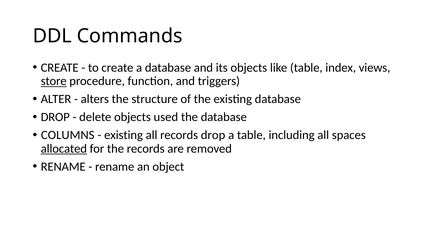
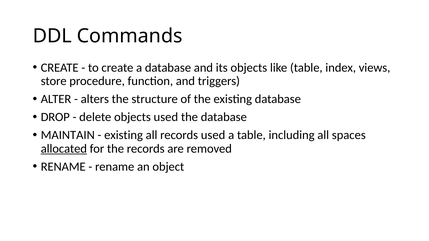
store underline: present -> none (54, 81)
COLUMNS: COLUMNS -> MAINTAIN (68, 135)
records drop: drop -> used (213, 135)
